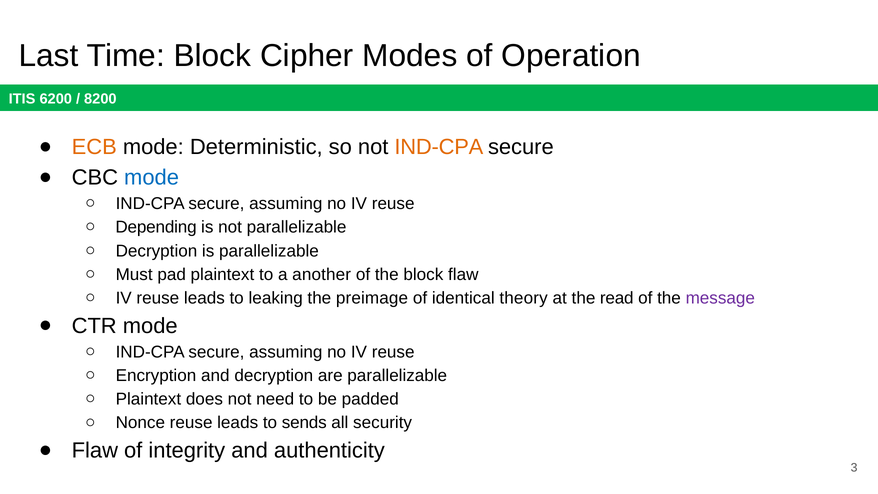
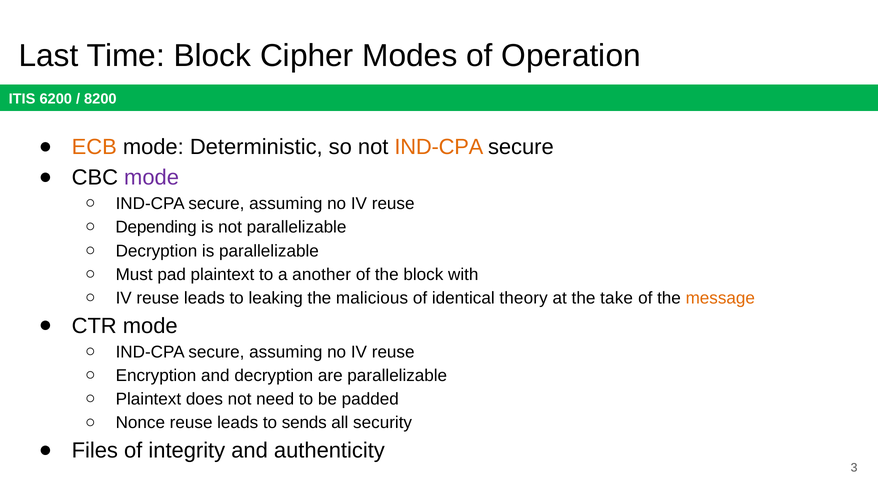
mode colour: blue -> purple (152, 177)
block flaw: flaw -> with (463, 274)
preimage: preimage -> malicious (372, 298)
read: read -> take (617, 298)
message colour: purple -> orange (720, 298)
Flaw: Flaw -> Files (95, 450)
